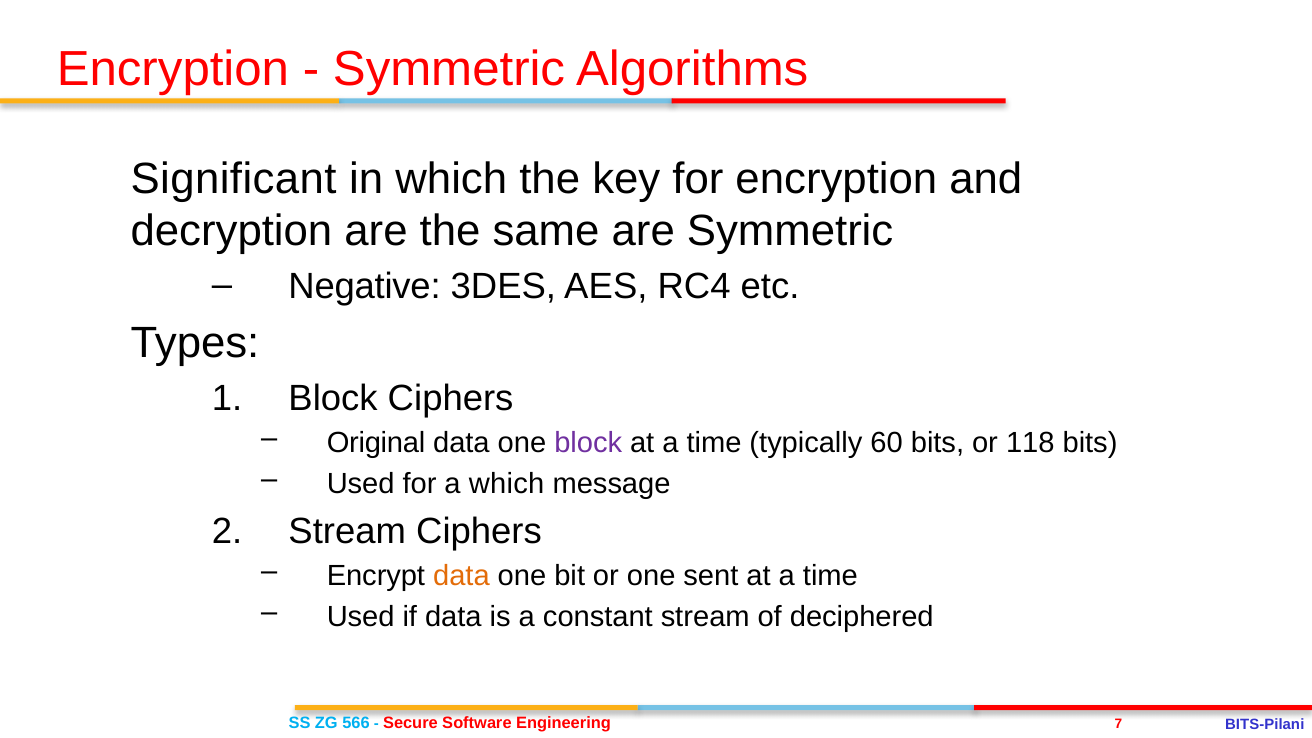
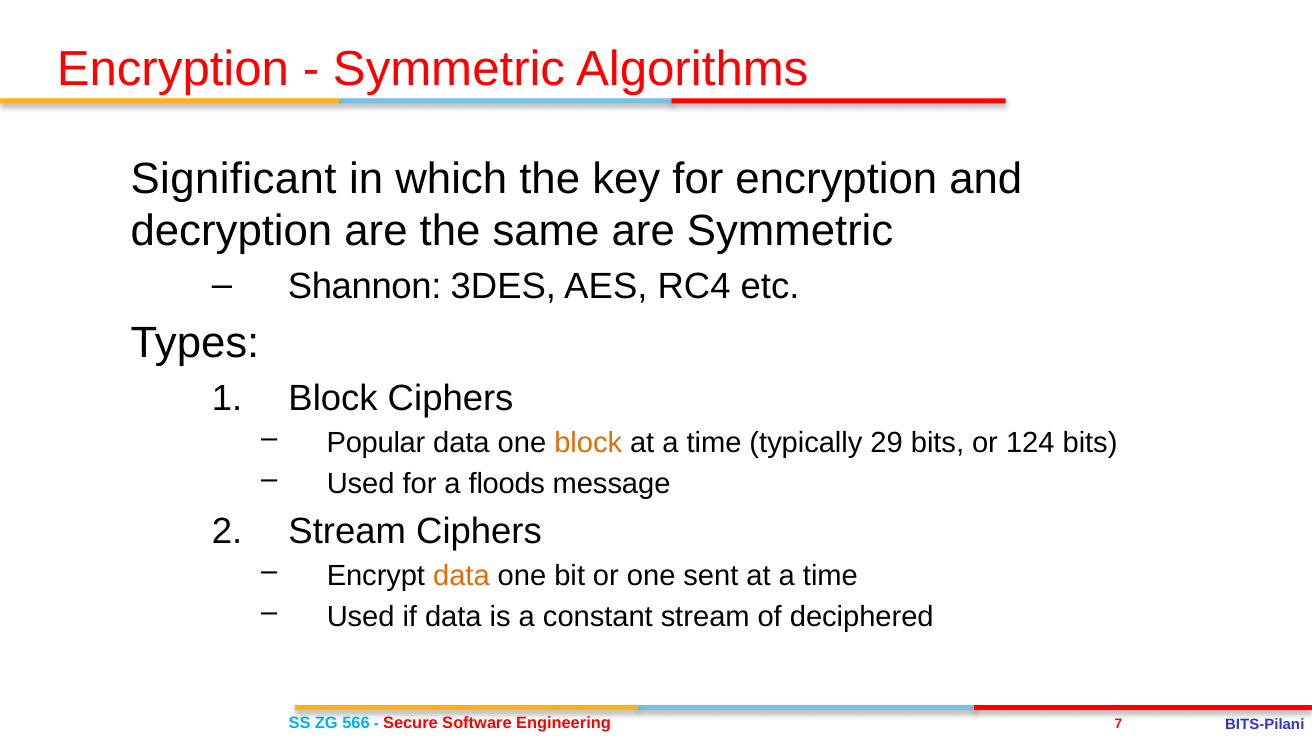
Negative: Negative -> Shannon (365, 286)
Original: Original -> Popular (376, 443)
block colour: purple -> orange (588, 443)
60: 60 -> 29 (887, 443)
118: 118 -> 124 (1030, 443)
a which: which -> floods (507, 484)
